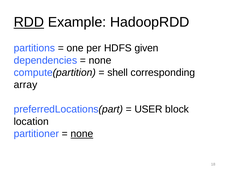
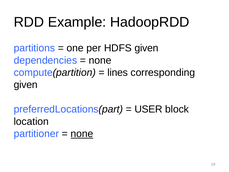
RDD underline: present -> none (29, 22)
shell: shell -> lines (118, 72)
array: array -> given (26, 85)
